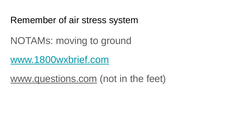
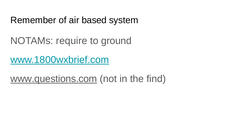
stress: stress -> based (94, 20)
moving: moving -> require (72, 41)
feet: feet -> find (156, 79)
